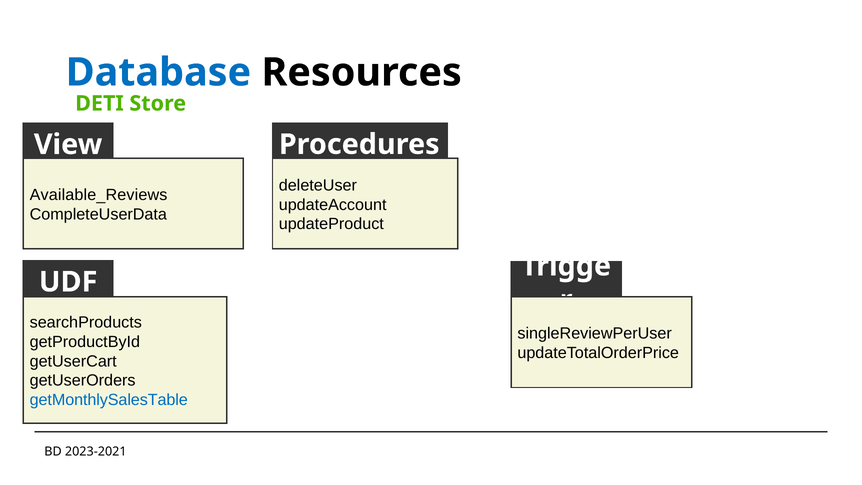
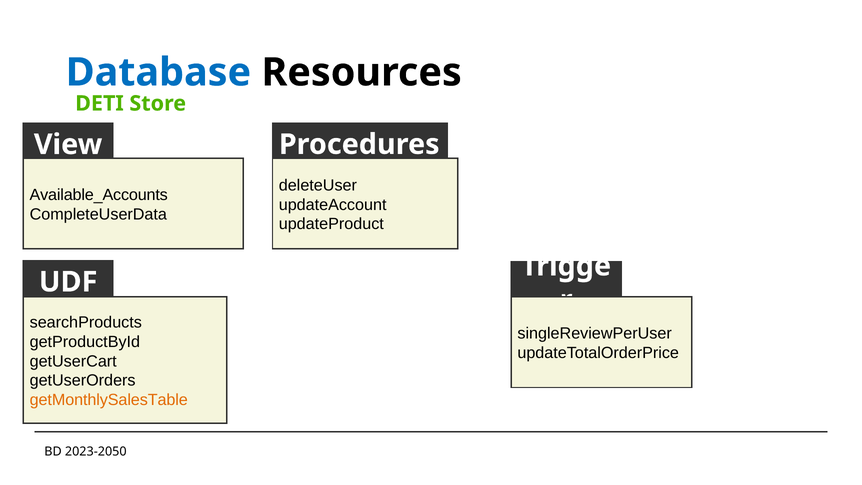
Available_Reviews: Available_Reviews -> Available_Accounts (99, 195)
getMonthlySalesTable colour: blue -> orange (109, 400)
2023-2021: 2023-2021 -> 2023-2050 (96, 452)
